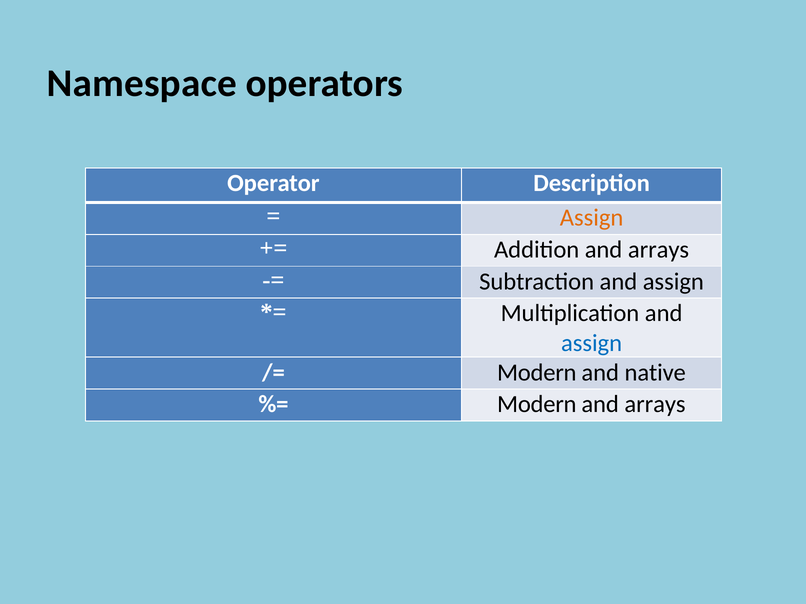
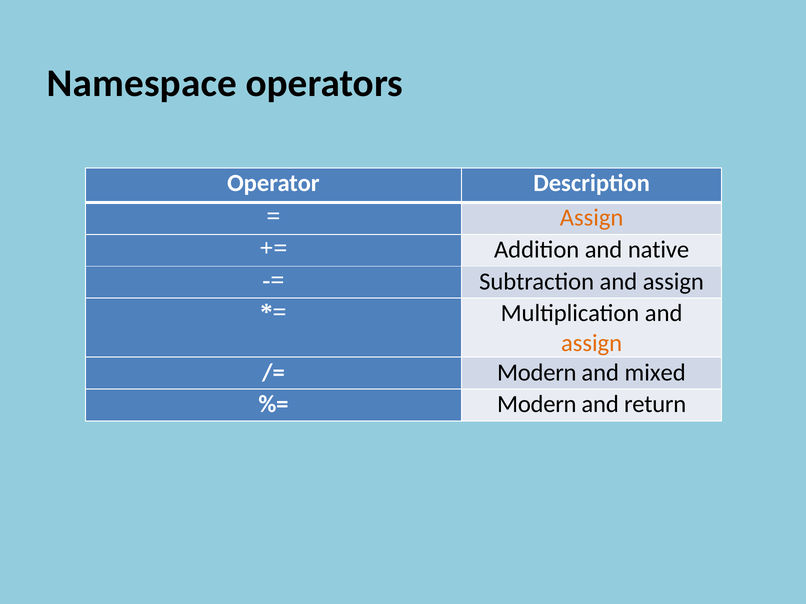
Addition and arrays: arrays -> native (659, 250)
assign colour: blue -> orange (592, 344)
native: native -> mixed (655, 373)
arrays: arrays -> return (655, 405)
